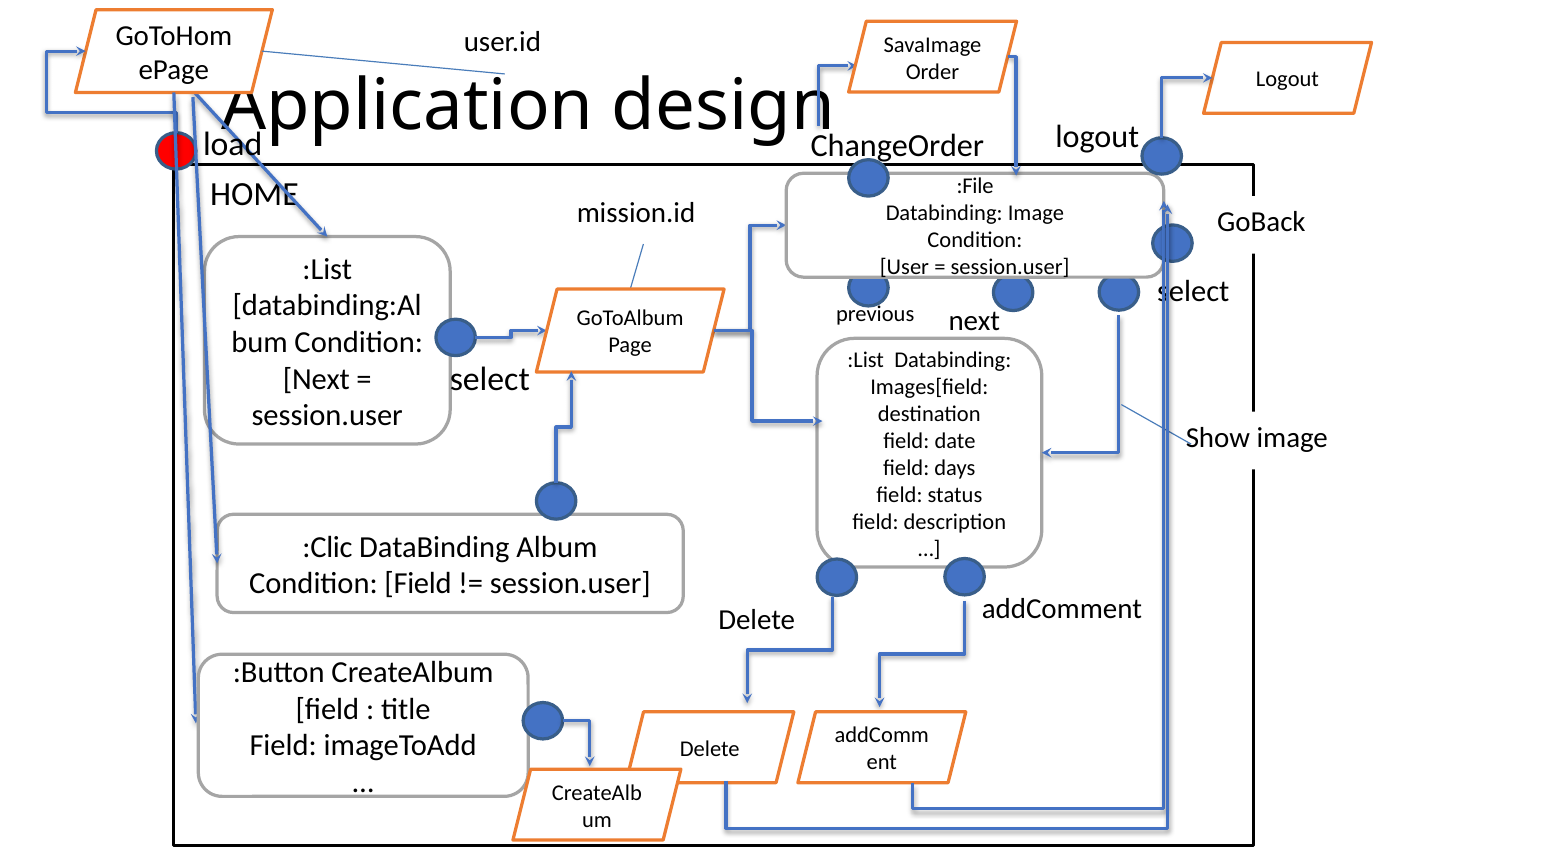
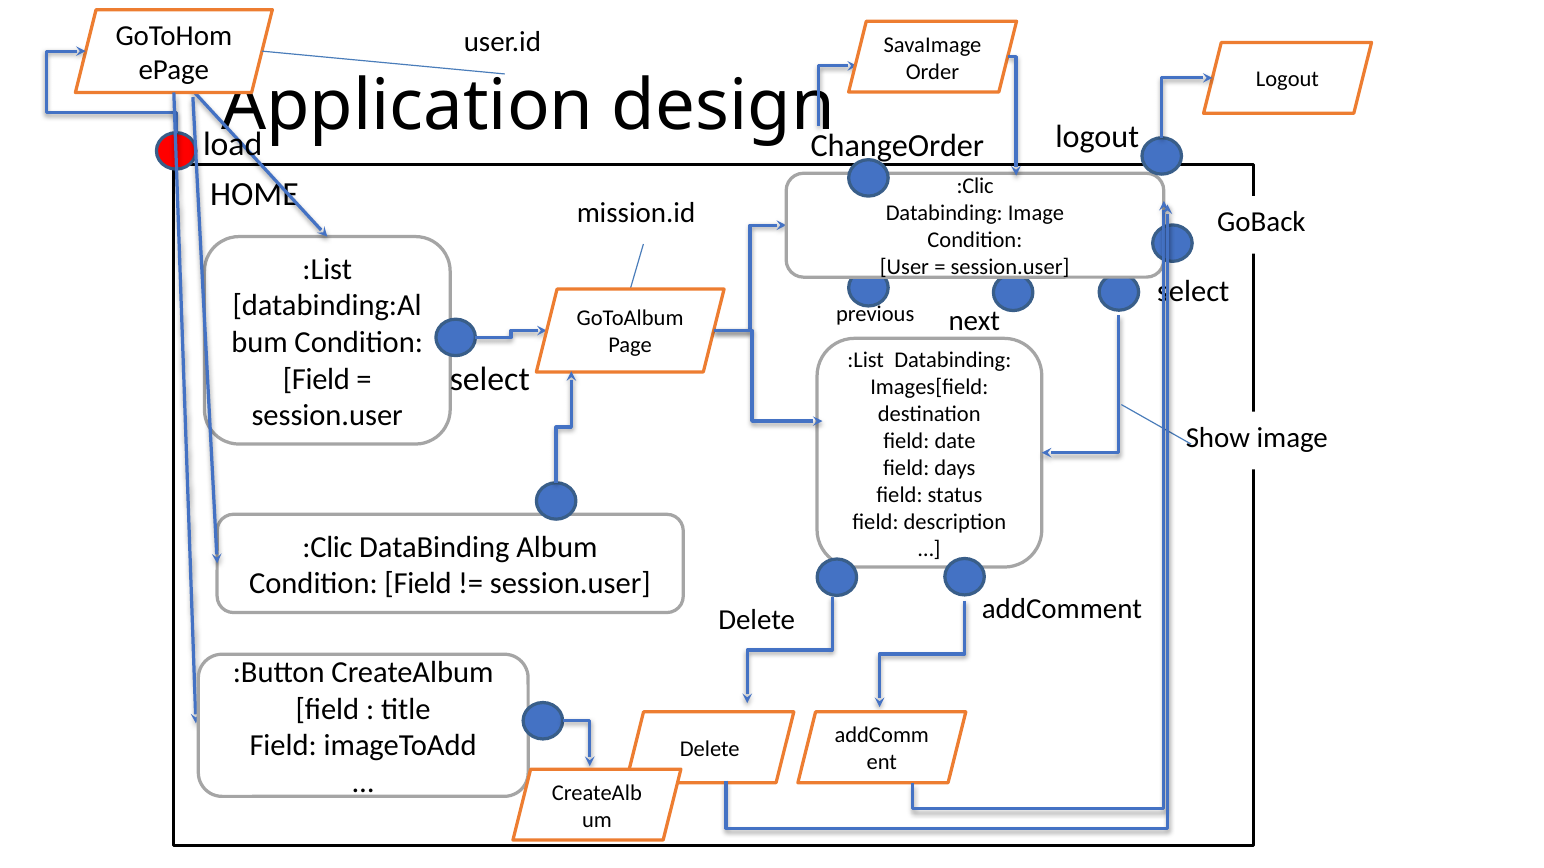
:File: :File -> :Clic (975, 186)
Next: Next -> Field (316, 379)
